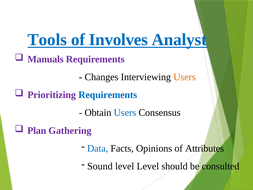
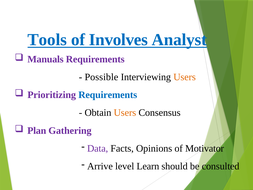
Changes: Changes -> Possible (101, 77)
Users colour: blue -> orange (125, 112)
Data colour: blue -> purple (98, 148)
Attributes: Attributes -> Motivator (205, 148)
Sound: Sound -> Arrive (100, 166)
level Level: Level -> Learn (148, 166)
